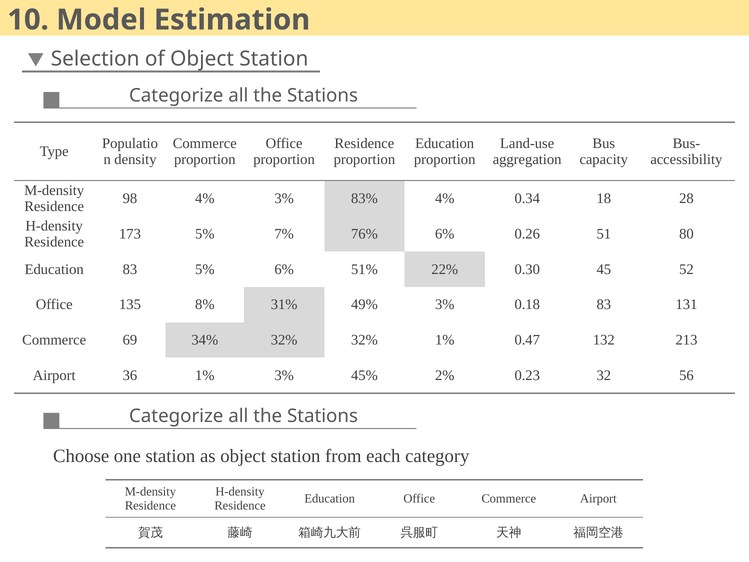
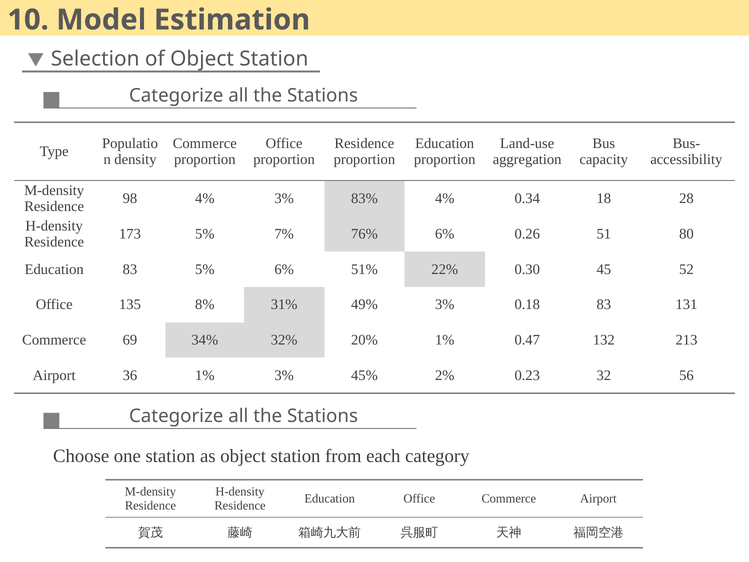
32% 32%: 32% -> 20% (364, 340)
